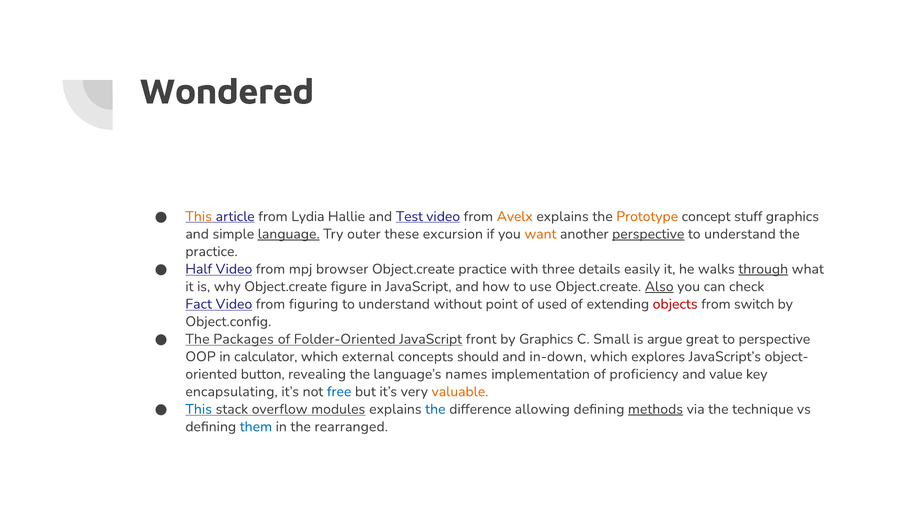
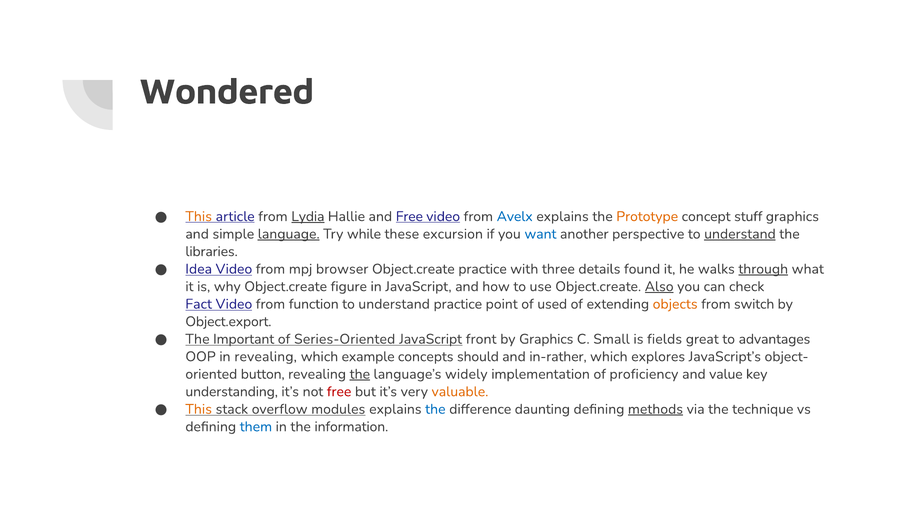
Lydia underline: none -> present (308, 216)
and Test: Test -> Free (409, 216)
Avelx colour: orange -> blue (515, 216)
outer: outer -> while (364, 234)
want colour: orange -> blue (540, 234)
perspective underline: present -> none (648, 234)
understand underline: none -> present (740, 234)
practice: practice -> libraries (212, 251)
Half: Half -> Idea (199, 269)
easily: easily -> found (642, 269)
figuring: figuring -> function (314, 304)
understand without: without -> practice (458, 304)
objects colour: red -> orange (675, 304)
Object.config: Object.config -> Object.export (228, 321)
Packages: Packages -> Important (244, 339)
Folder-Oriented: Folder-Oriented -> Series-Oriented (345, 339)
argue: argue -> fields (665, 339)
to perspective: perspective -> advantages (774, 339)
in calculator: calculator -> revealing (266, 356)
external: external -> example (368, 356)
in-down: in-down -> in-rather (558, 356)
the underline: none -> present (360, 374)
names: names -> widely (466, 374)
encapsulating: encapsulating -> understanding (232, 391)
free colour: blue -> red (339, 391)
This colour: blue -> orange (199, 409)
allowing: allowing -> daunting (542, 409)
rearranged: rearranged -> information (351, 426)
